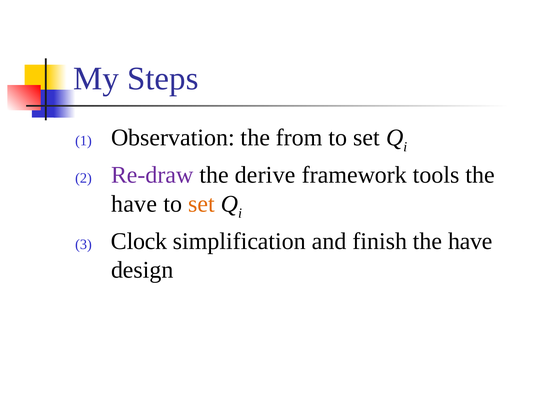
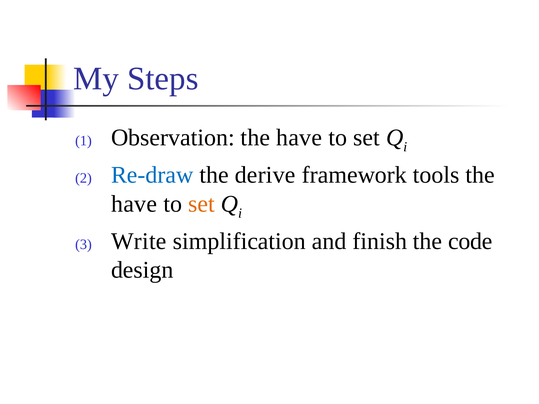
Observation the from: from -> have (299, 138)
Re-draw colour: purple -> blue (152, 175)
Clock: Clock -> Write (139, 241)
finish the have: have -> code (470, 241)
